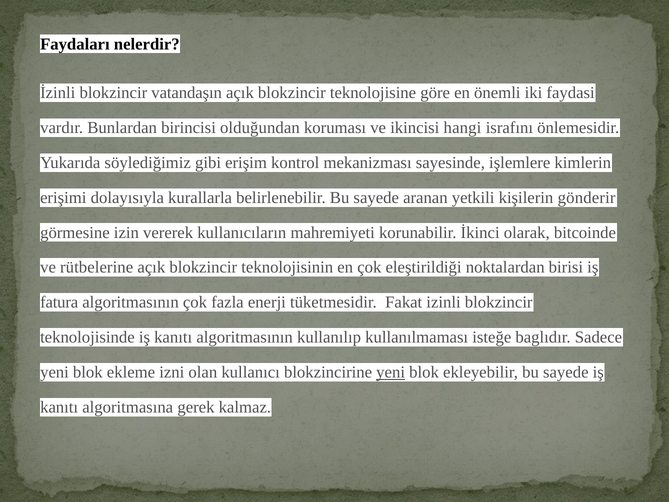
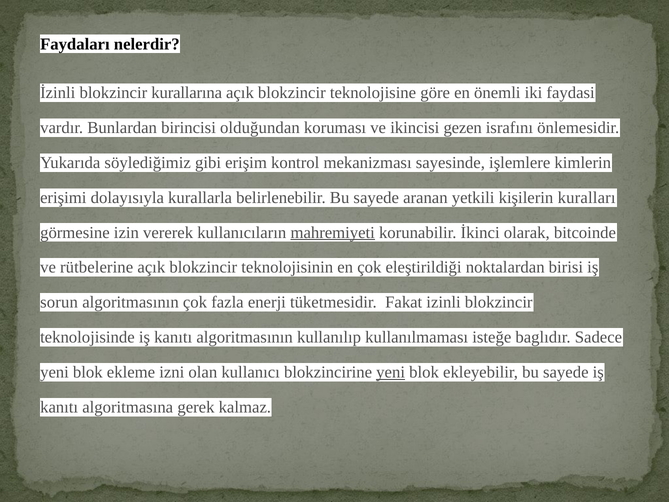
vatandaşın: vatandaşın -> kurallarına (187, 93)
hangi: hangi -> gezen (463, 128)
gönderir: gönderir -> kuralları (587, 197)
mahremiyeti underline: none -> present (333, 232)
fatura: fatura -> sorun (59, 302)
